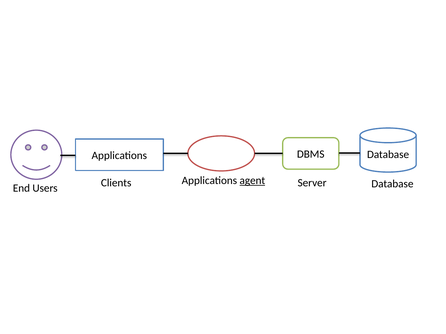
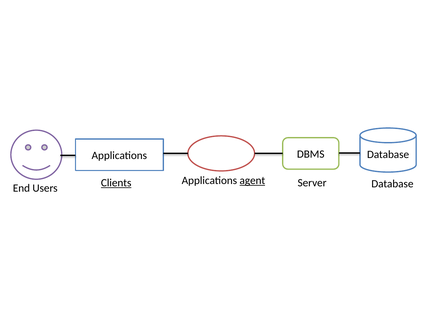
Clients underline: none -> present (116, 183)
